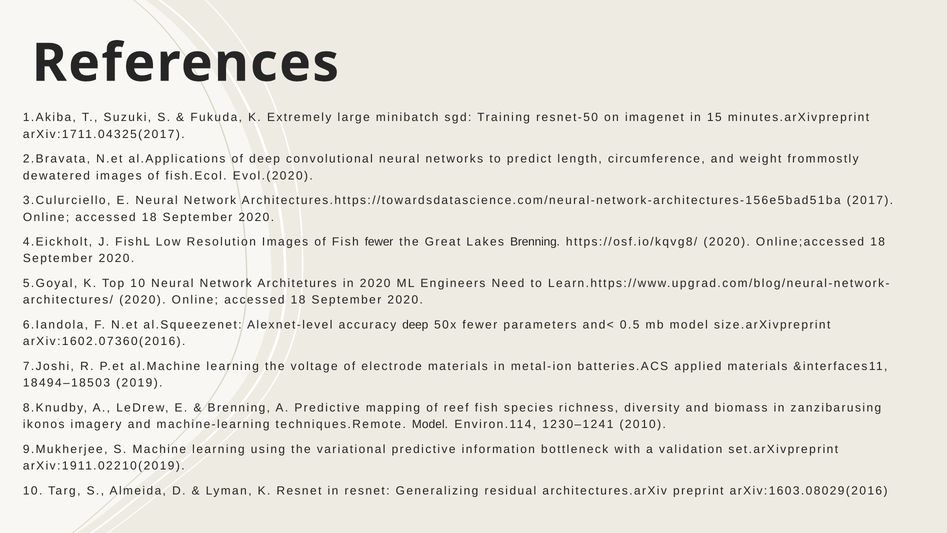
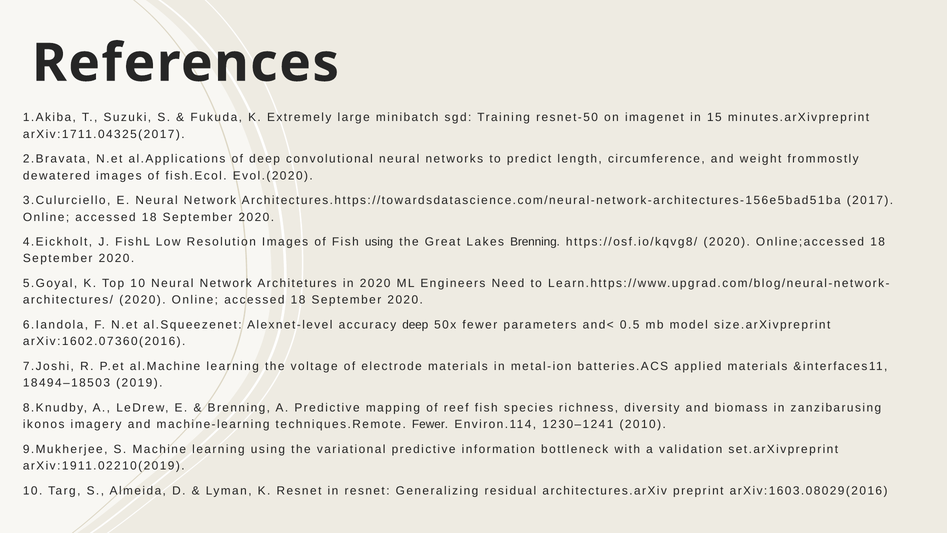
Fish fewer: fewer -> using (379, 242)
techniques.Remote Model: Model -> Fewer (430, 424)
